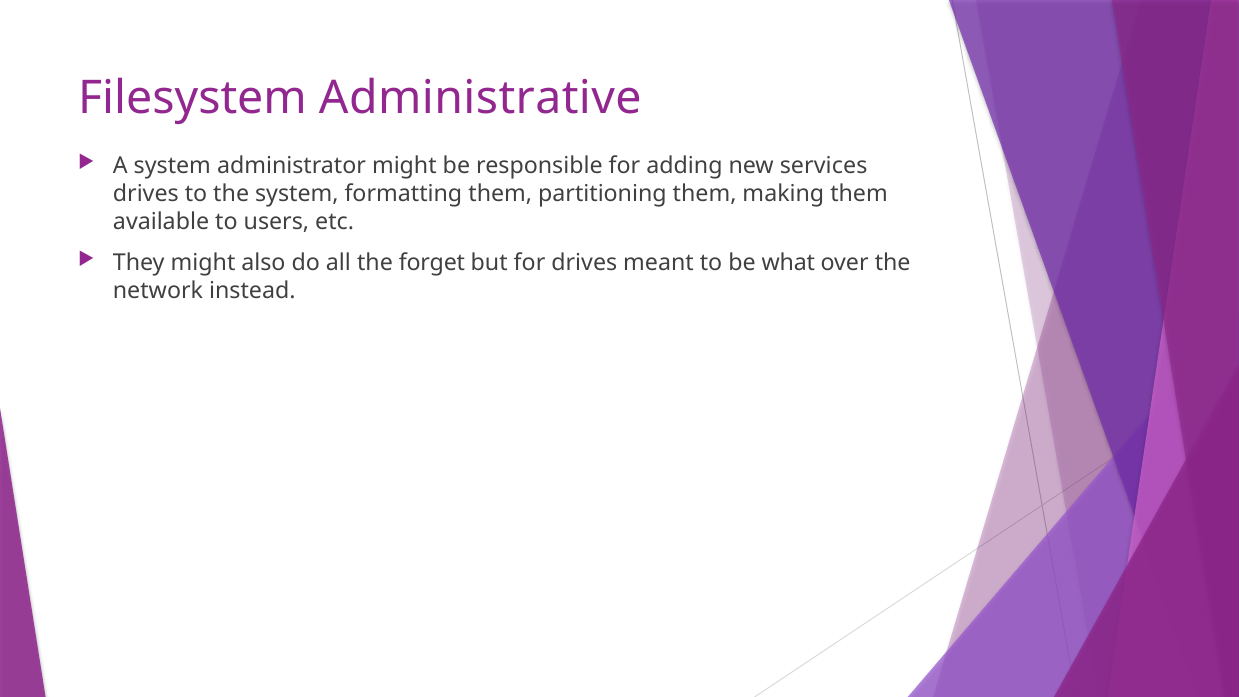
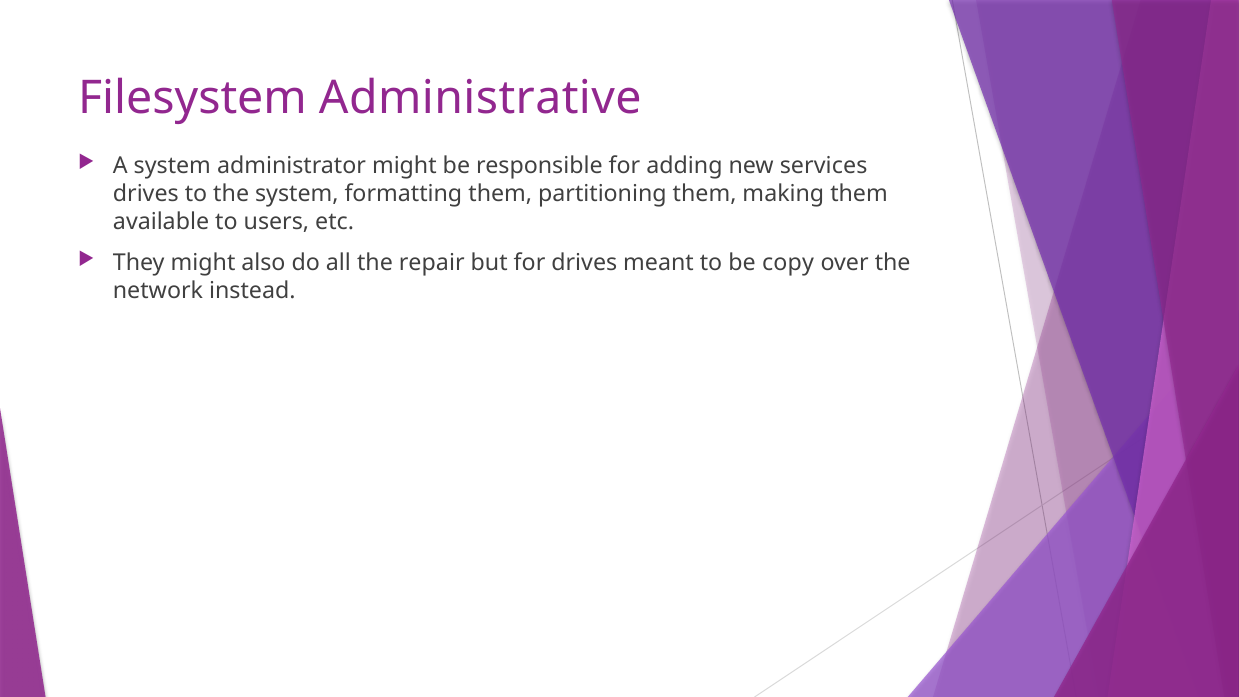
forget: forget -> repair (432, 263)
what: what -> copy (788, 263)
